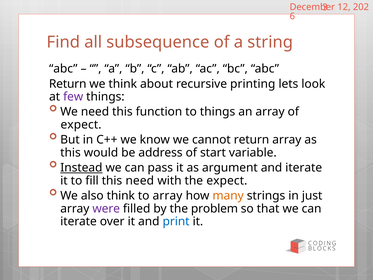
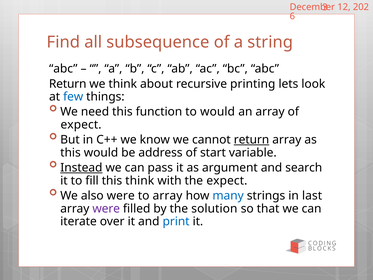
few colour: purple -> blue (73, 97)
to things: things -> would (218, 112)
return underline: none -> present (252, 140)
and iterate: iterate -> search (304, 168)
this need: need -> think (140, 180)
also think: think -> were (121, 196)
many colour: orange -> blue (228, 196)
just: just -> last (312, 196)
problem: problem -> solution (214, 208)
